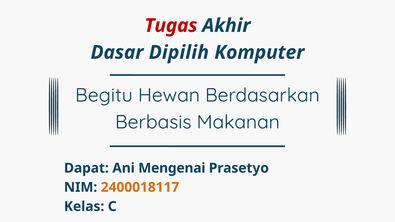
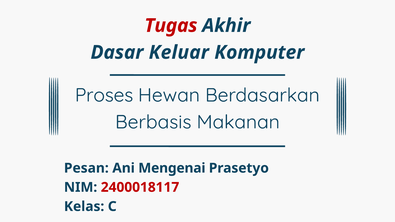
Dipilih: Dipilih -> Keluar (179, 52)
Begitu: Begitu -> Proses (104, 95)
Dapat: Dapat -> Pesan (86, 168)
2400018117 colour: orange -> red (140, 187)
